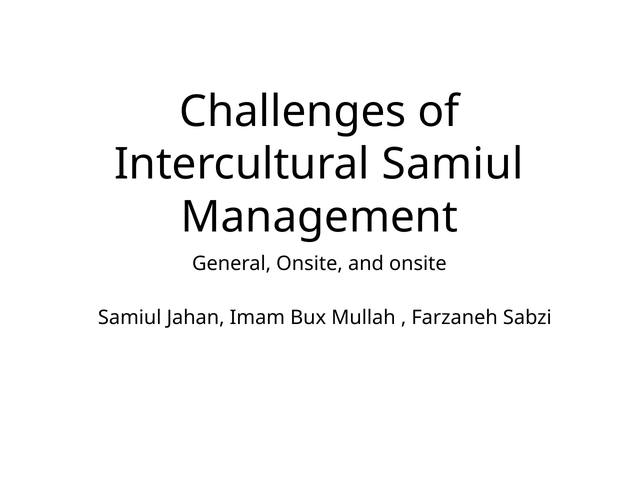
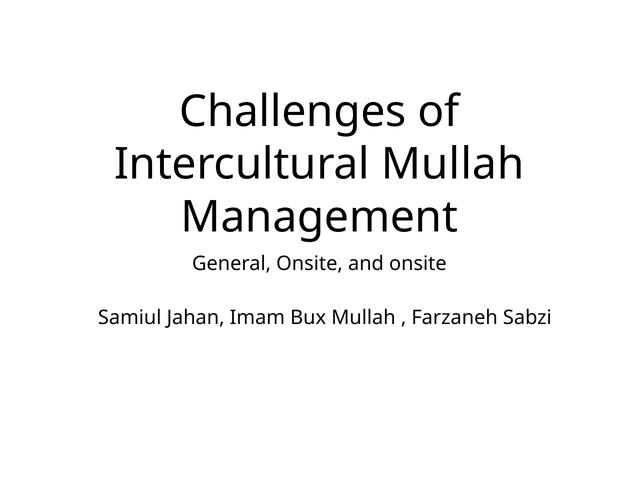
Intercultural Samiul: Samiul -> Mullah (453, 164)
